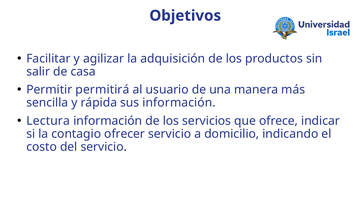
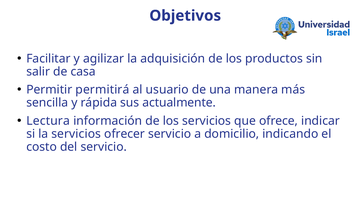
sus información: información -> actualmente (179, 103)
la contagio: contagio -> servicios (76, 134)
